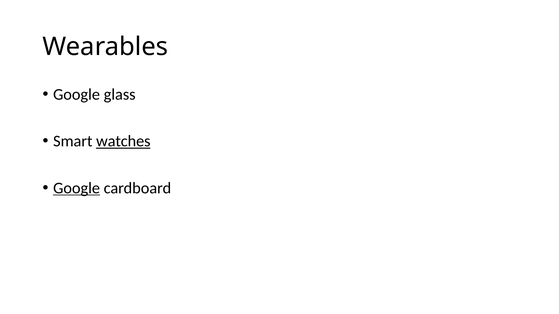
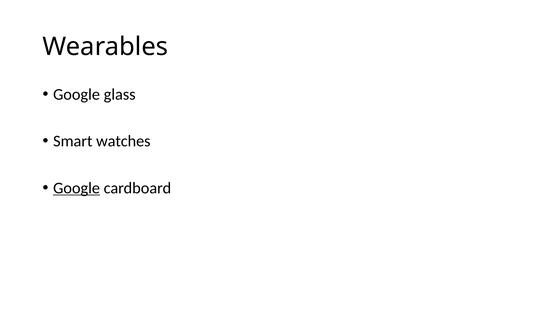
watches underline: present -> none (123, 141)
